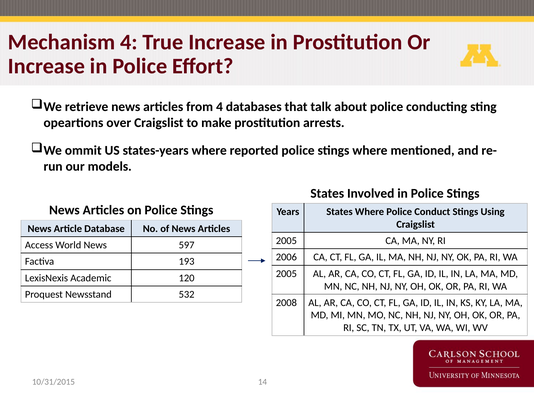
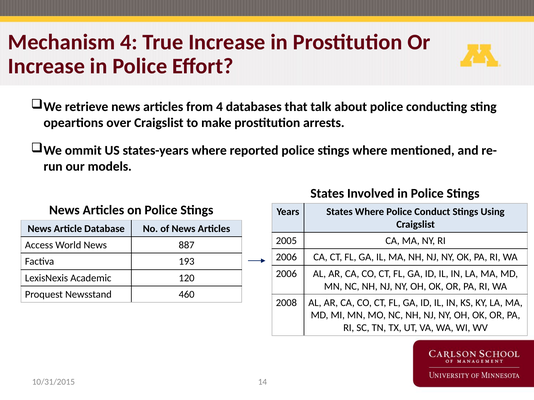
597: 597 -> 887 (187, 245)
2005: 2005 -> 2006 (286, 274)
532: 532 -> 460 (187, 295)
